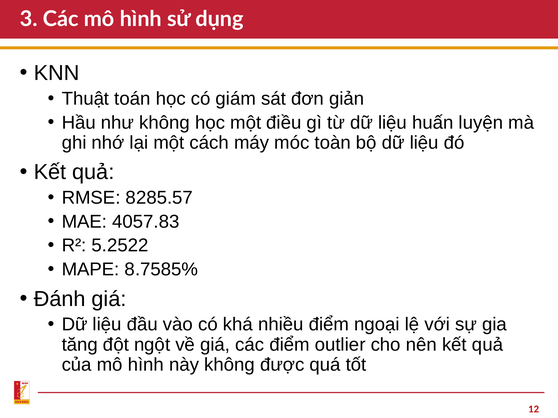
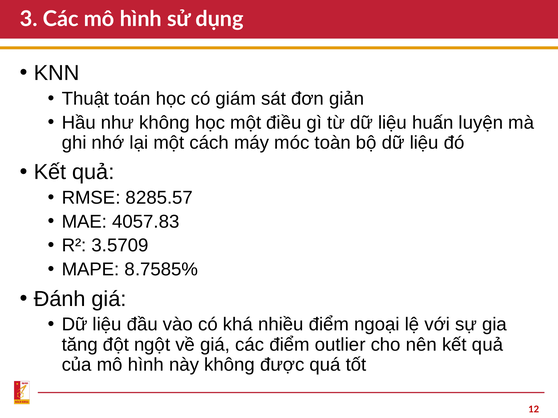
5.2522: 5.2522 -> 3.5709 (120, 246)
